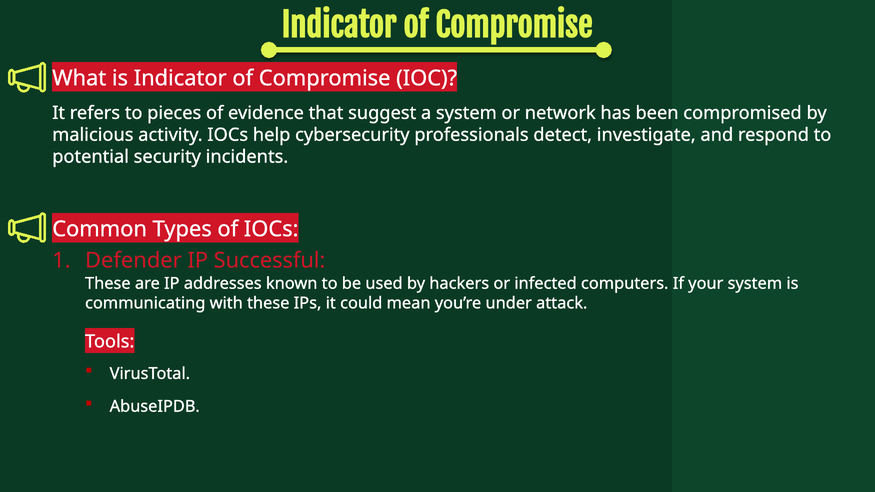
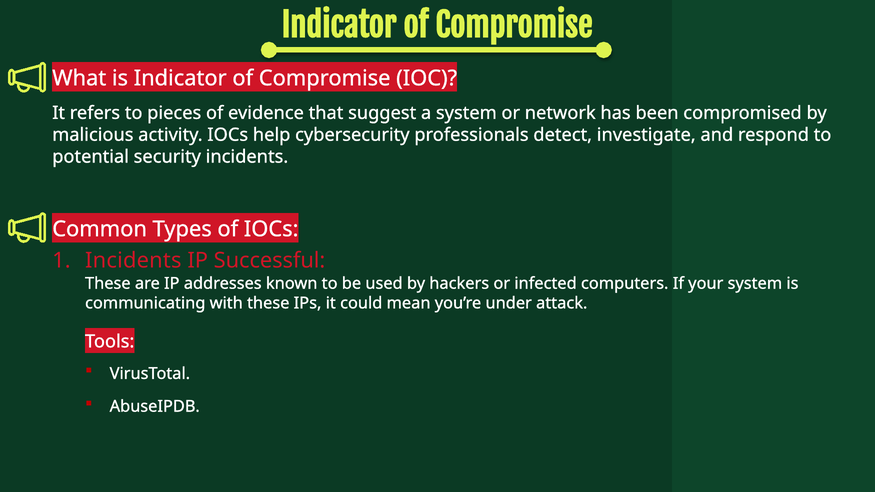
Defender: Defender -> Incidents (133, 261)
